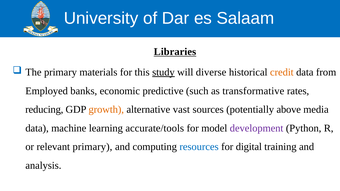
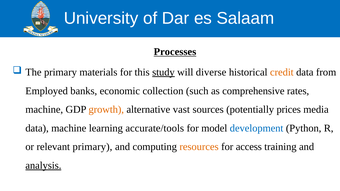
Libraries: Libraries -> Processes (175, 52)
predictive: predictive -> collection (163, 91)
transformative: transformative -> comprehensive (253, 91)
reducing: reducing -> machine (44, 110)
above: above -> prices (289, 110)
development colour: purple -> blue (257, 128)
resources colour: blue -> orange (199, 147)
digital: digital -> access (249, 147)
analysis underline: none -> present (43, 166)
